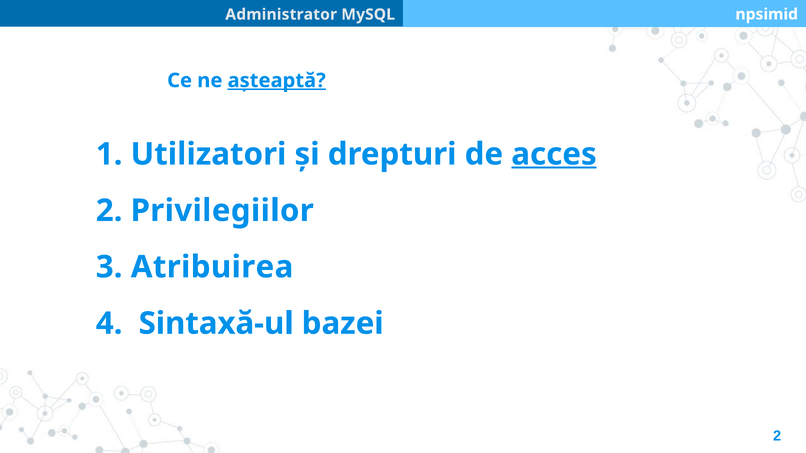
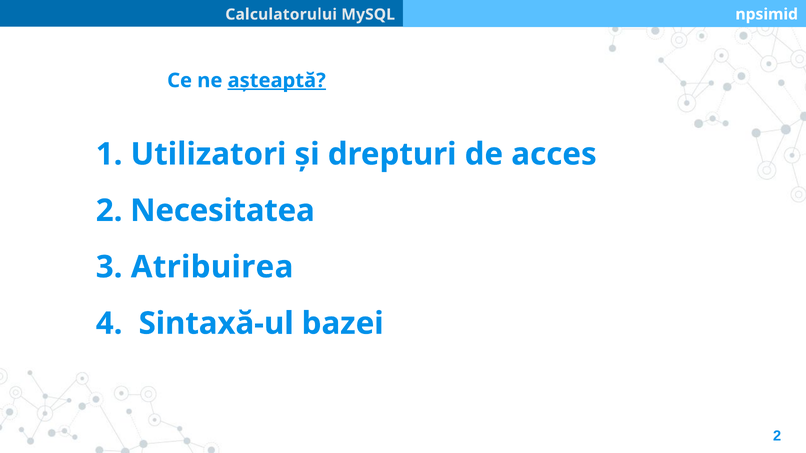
Administrator: Administrator -> Calculatorului (281, 14)
acces underline: present -> none (554, 154)
Privilegiilor: Privilegiilor -> Necesitatea (222, 211)
